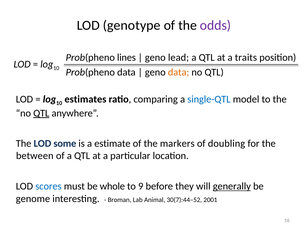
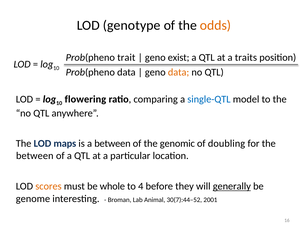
odds colour: purple -> orange (216, 25)
lines: lines -> trait (126, 57)
lead: lead -> exist (179, 57)
estimates: estimates -> flowering (85, 99)
QTL underline: present -> none (41, 113)
some: some -> maps (65, 143)
a estimate: estimate -> between (112, 143)
markers: markers -> genomic (177, 143)
scores colour: blue -> orange (48, 186)
9: 9 -> 4 (141, 186)
